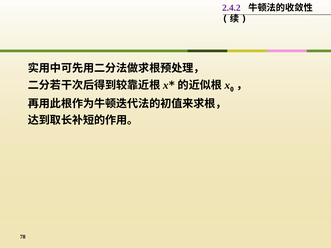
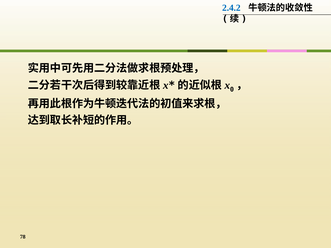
2.4.2 colour: purple -> blue (231, 8)
